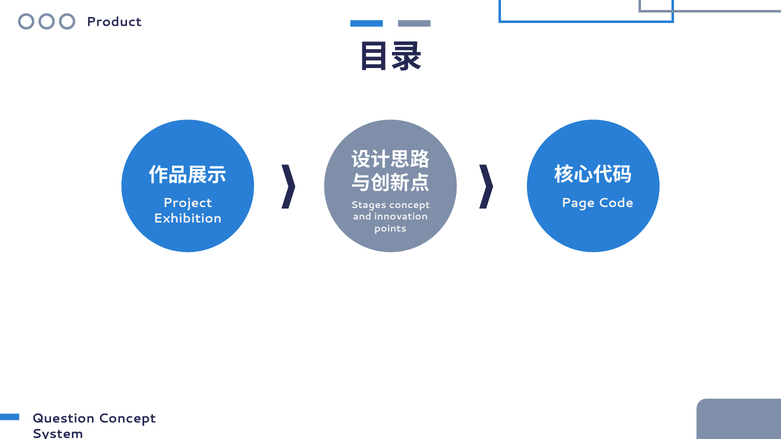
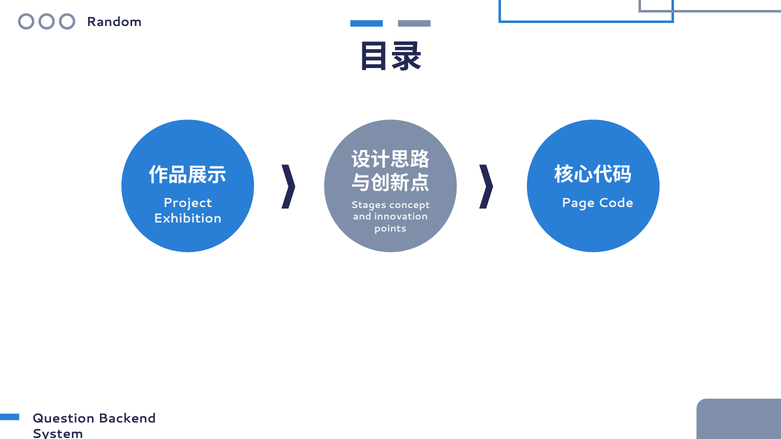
Product: Product -> Random (114, 22)
Question Concept: Concept -> Backend (127, 419)
